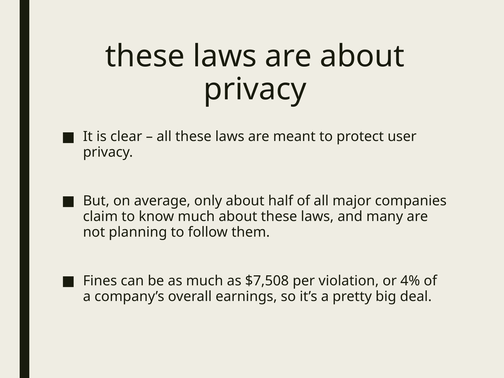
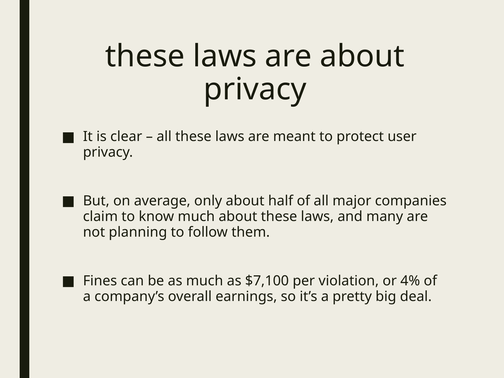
$7,508: $7,508 -> $7,100 (267, 281)
